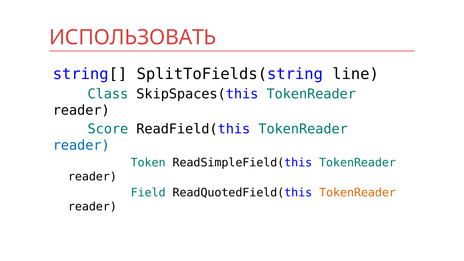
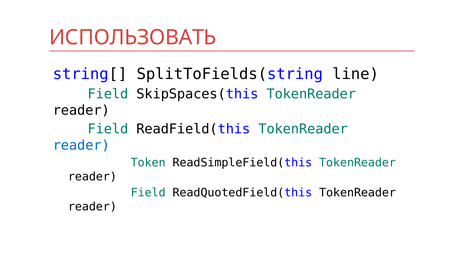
Class: Class -> Field (108, 94)
Score: Score -> Field (108, 129)
TokenReader colour: orange -> black (358, 193)
